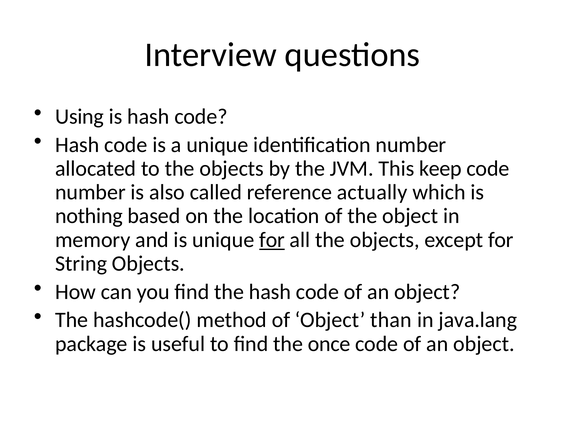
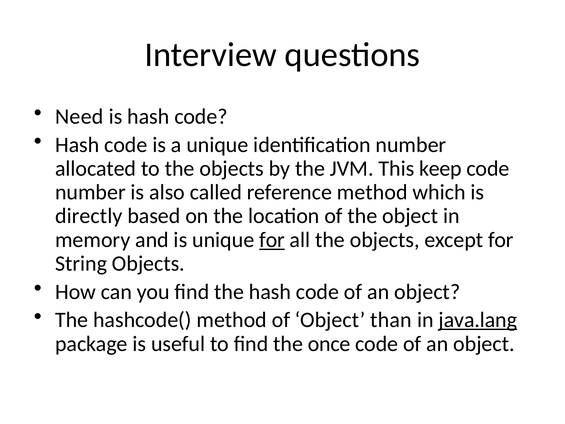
Using: Using -> Need (79, 116)
reference actually: actually -> method (372, 192)
nothing: nothing -> directly (89, 216)
java.lang underline: none -> present (478, 320)
